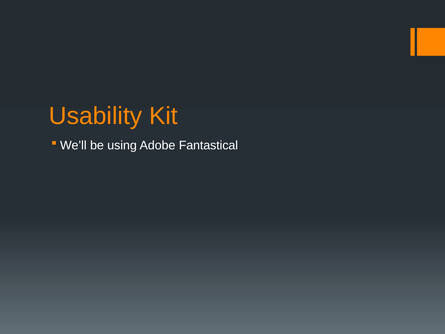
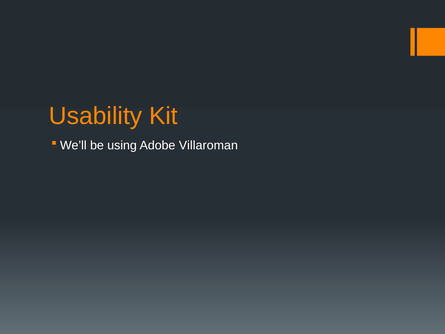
Fantastical: Fantastical -> Villaroman (208, 145)
